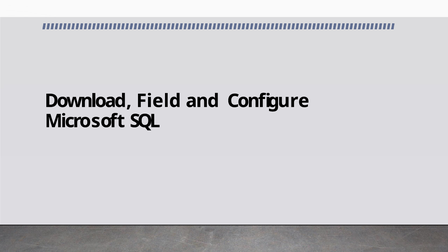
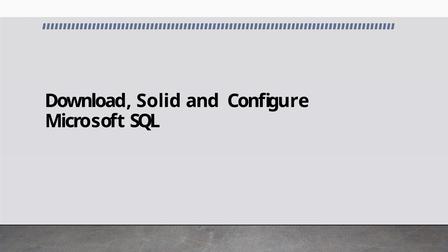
Field: Field -> Solid (159, 101)
